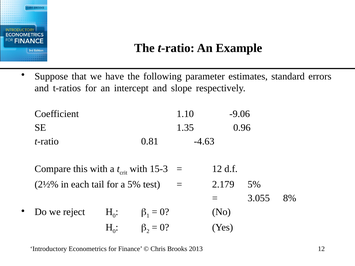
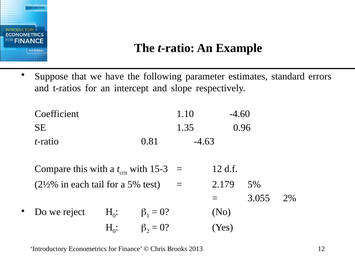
-9.06: -9.06 -> -4.60 (240, 114)
8%: 8% -> 2% (290, 198)
